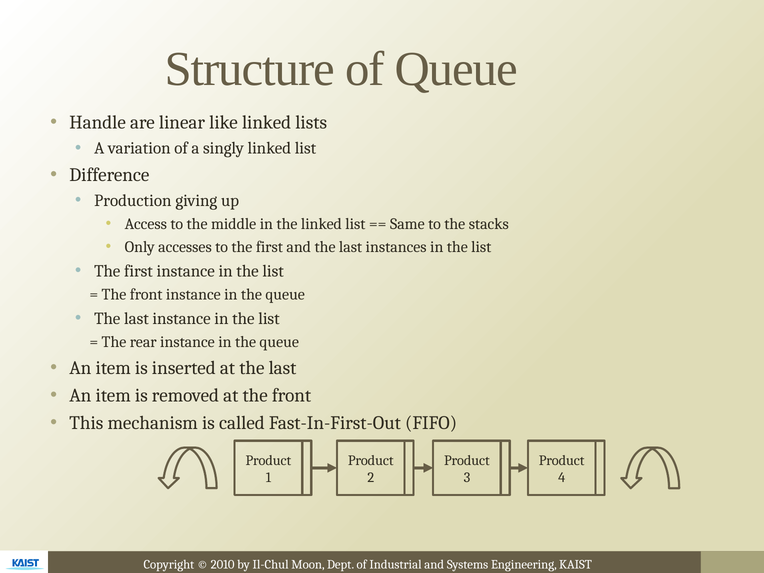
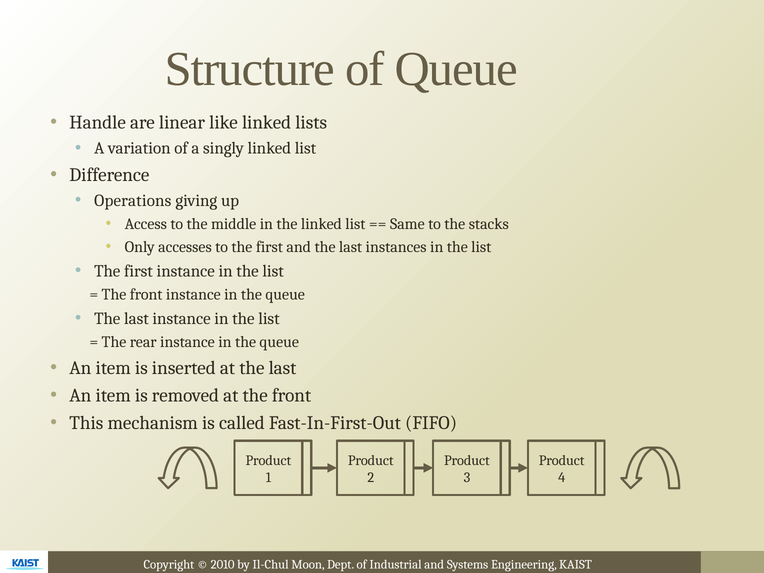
Production: Production -> Operations (133, 201)
